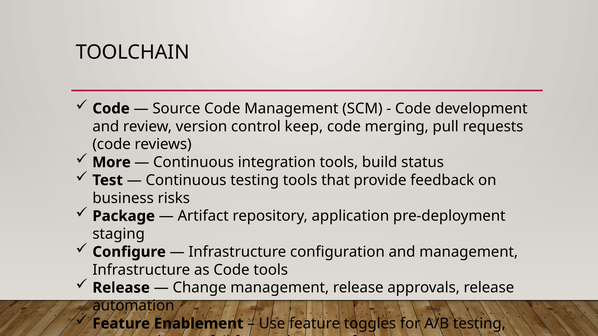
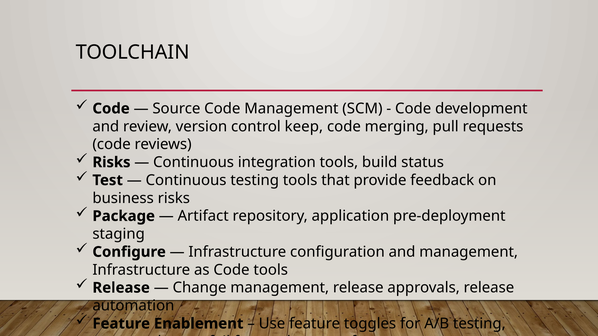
More: More -> Risks (111, 162)
